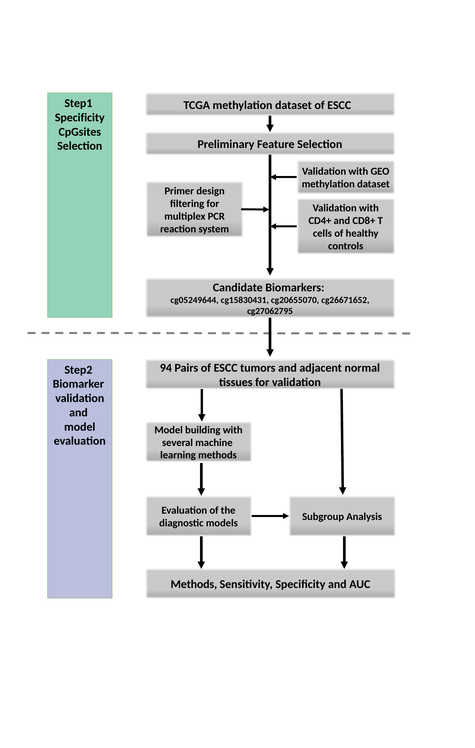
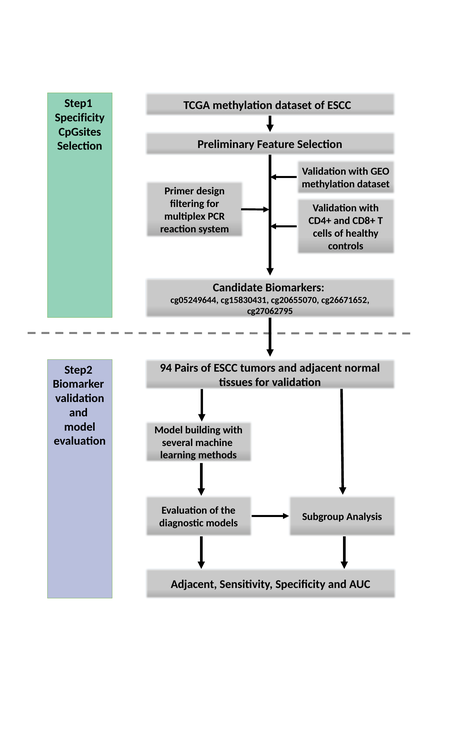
Methods: Methods -> Adjacent (194, 584)
